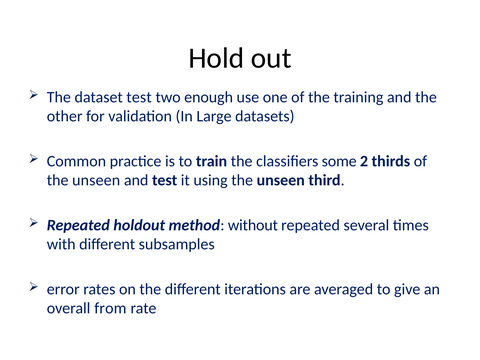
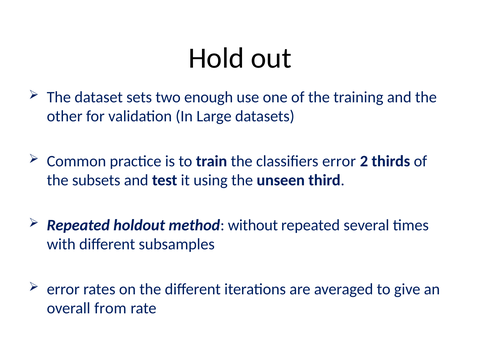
dataset test: test -> sets (139, 97)
classifiers some: some -> error (339, 161)
unseen: unseen -> subsets (96, 180)
